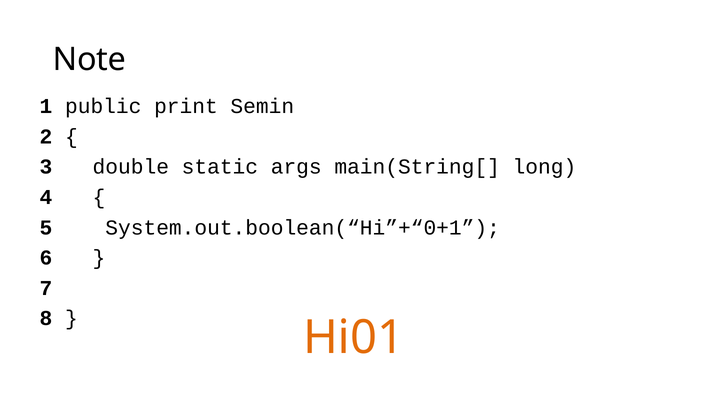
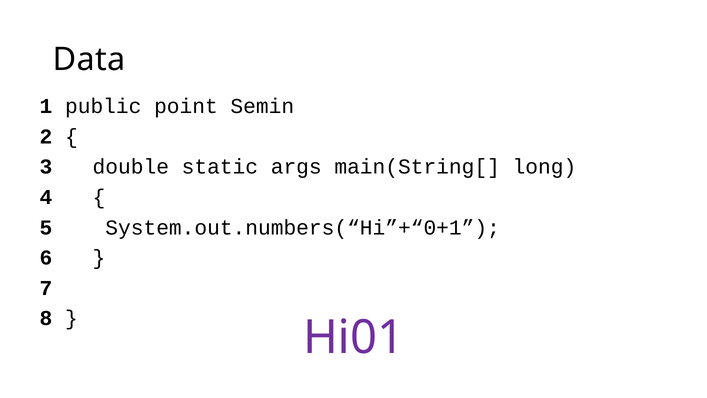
Note: Note -> Data (89, 59)
print: print -> point (186, 106)
System.out.boolean(“Hi”+“0+1: System.out.boolean(“Hi”+“0+1 -> System.out.numbers(“Hi”+“0+1 (303, 227)
Hi01 colour: orange -> purple (354, 337)
